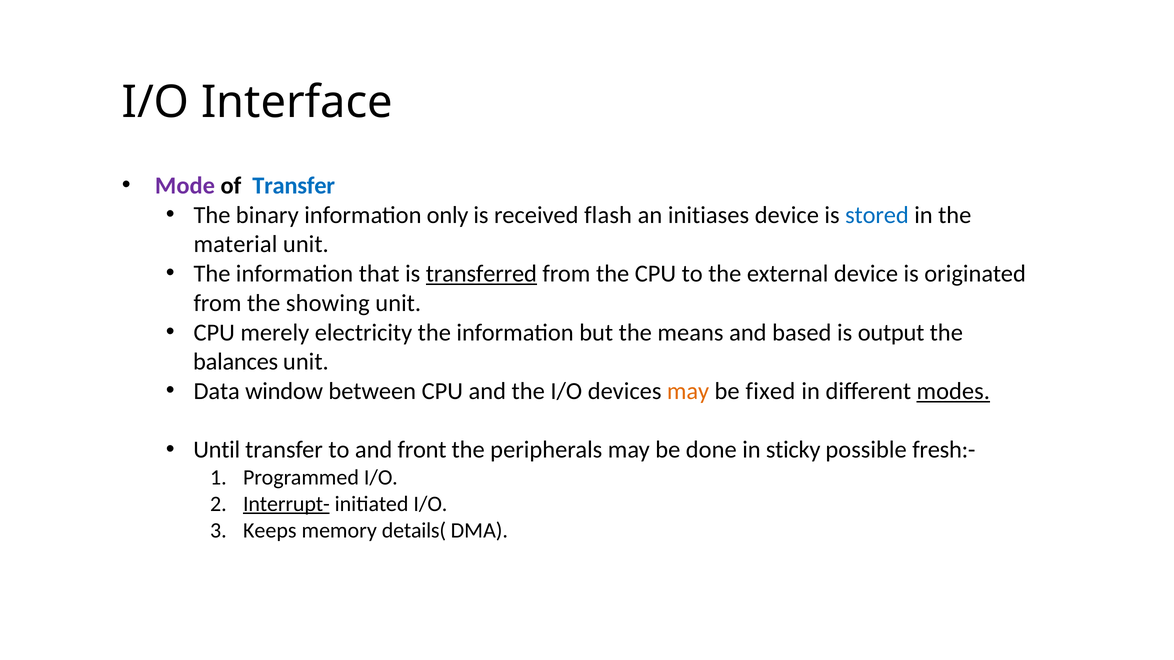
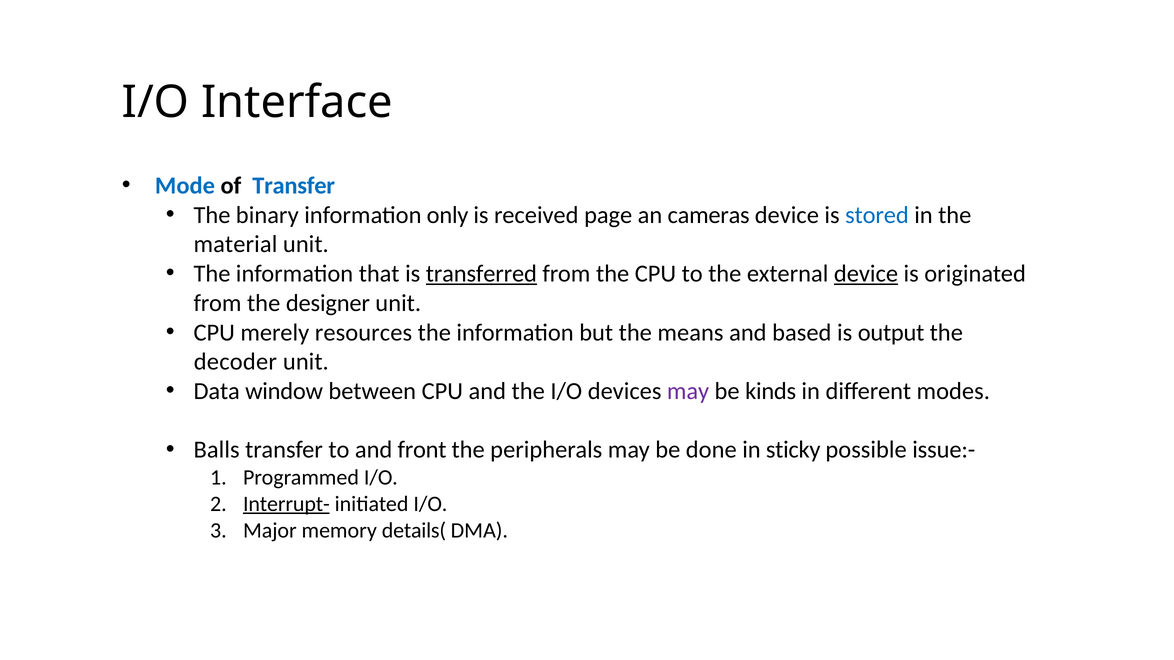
Mode colour: purple -> blue (185, 186)
flash: flash -> page (608, 215)
initiases: initiases -> cameras (709, 215)
device underline: none -> present (866, 274)
showing: showing -> designer (328, 303)
electricity: electricity -> resources (363, 333)
balances: balances -> decoder (235, 362)
may colour: orange -> purple (688, 391)
fixed: fixed -> kinds (771, 391)
modes underline: present -> none (953, 391)
Until: Until -> Balls (217, 450)
fresh:-: fresh:- -> issue:- (944, 450)
Keeps: Keeps -> Major (270, 531)
